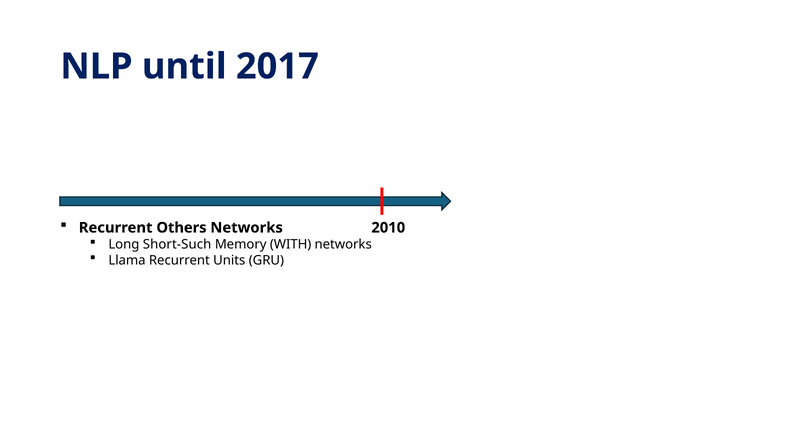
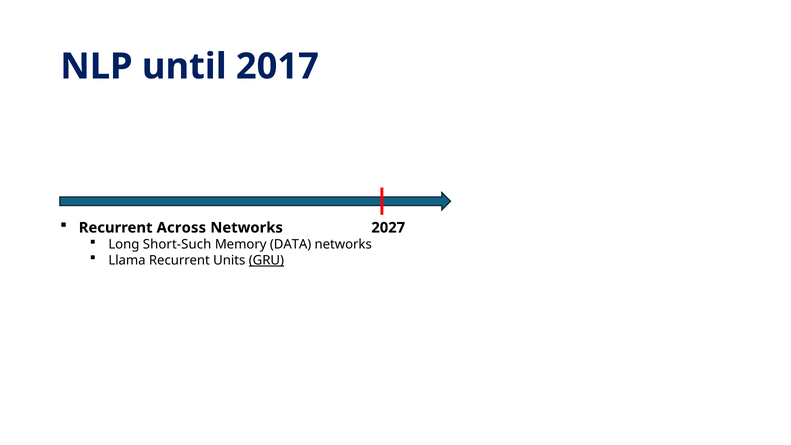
Others: Others -> Across (181, 228)
2010: 2010 -> 2027 (388, 228)
WITH: WITH -> DATA (291, 244)
GRU underline: none -> present (266, 260)
